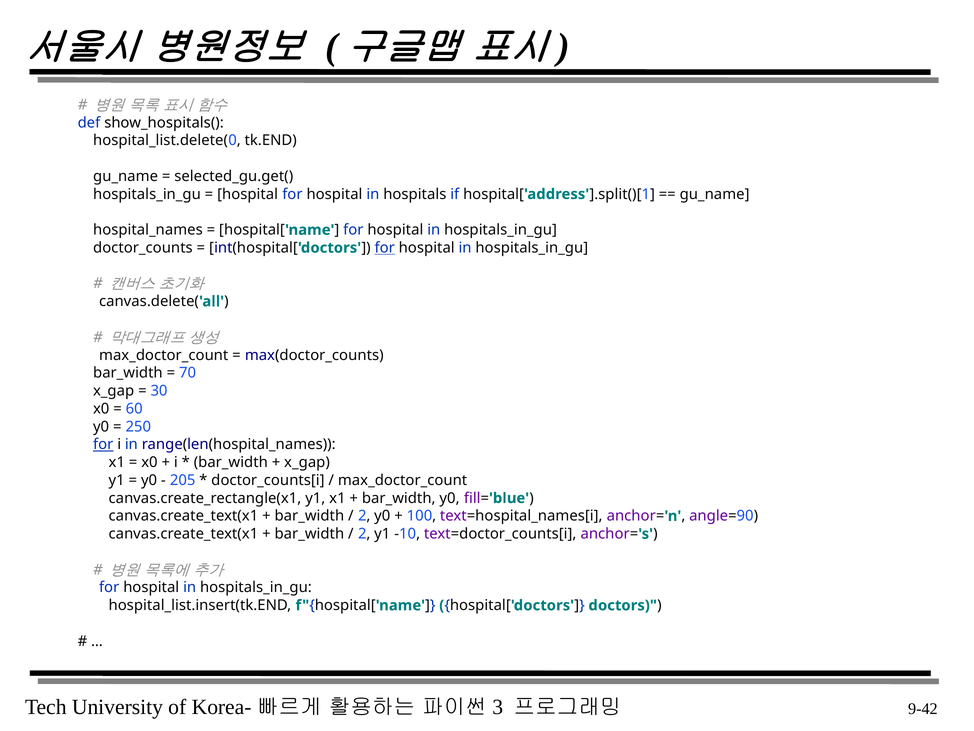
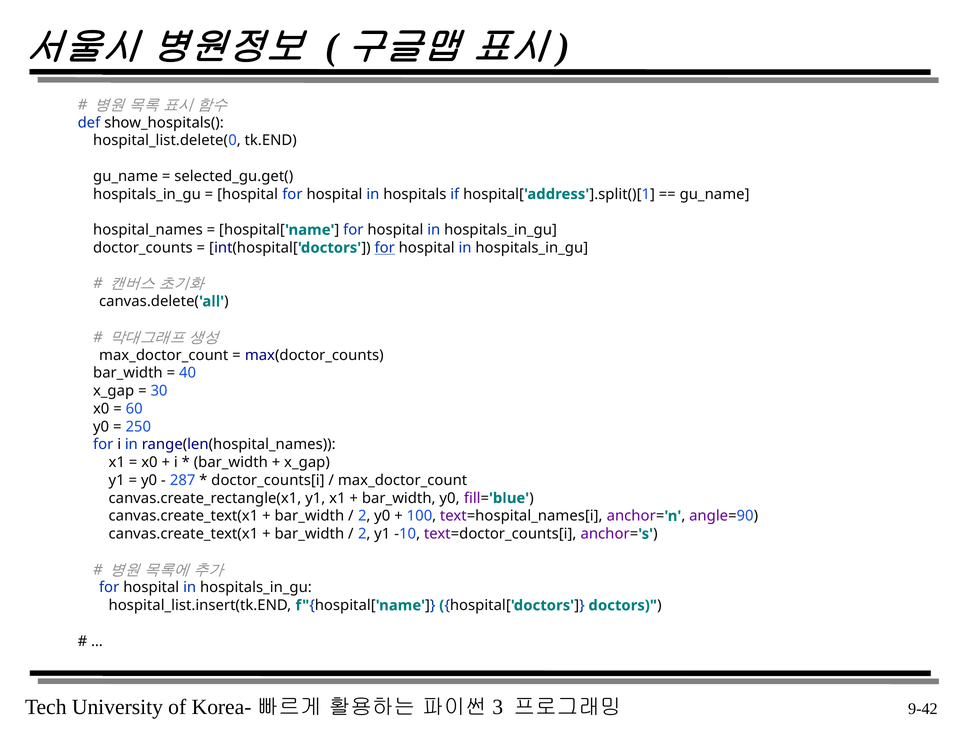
70: 70 -> 40 (188, 373)
for underline: present -> none (103, 444)
205: 205 -> 287 (183, 480)
